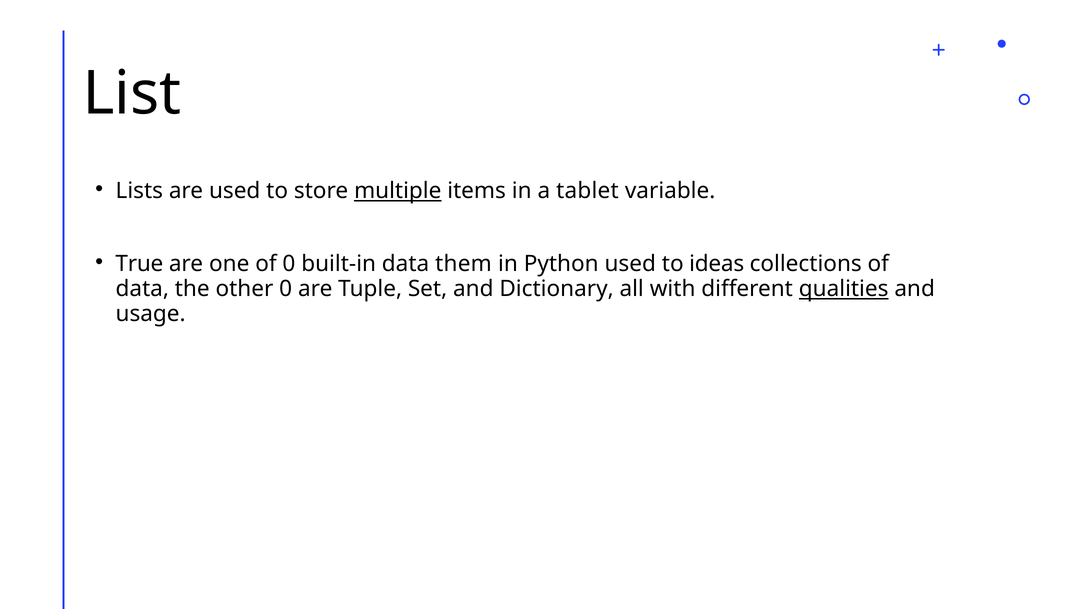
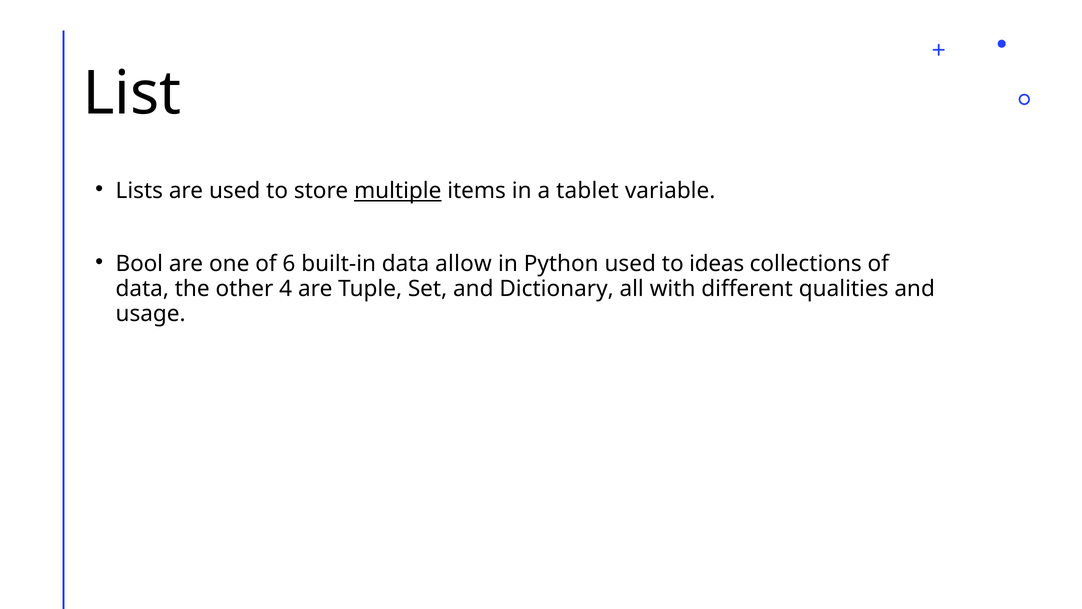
True: True -> Bool (139, 264)
of 0: 0 -> 6 (289, 264)
them: them -> allow (464, 264)
other 0: 0 -> 4 (286, 289)
qualities underline: present -> none (844, 289)
